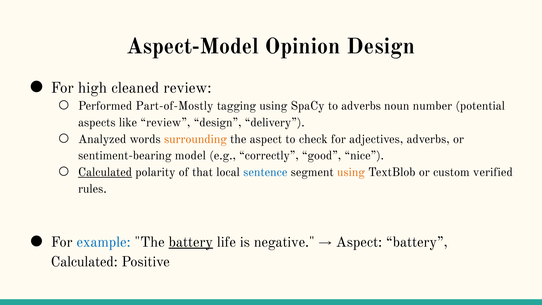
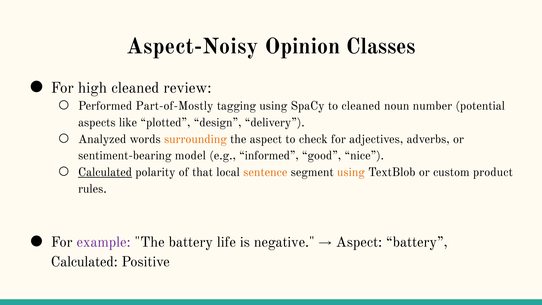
Aspect-Model: Aspect-Model -> Aspect-Noisy (192, 46)
Opinion Design: Design -> Classes (381, 46)
to adverbs: adverbs -> cleaned (361, 106)
like review: review -> plotted (165, 122)
correctly: correctly -> informed (269, 156)
sentence colour: blue -> orange (265, 172)
verified: verified -> product (493, 172)
example colour: blue -> purple (104, 242)
battery underline: present -> none (191, 242)
